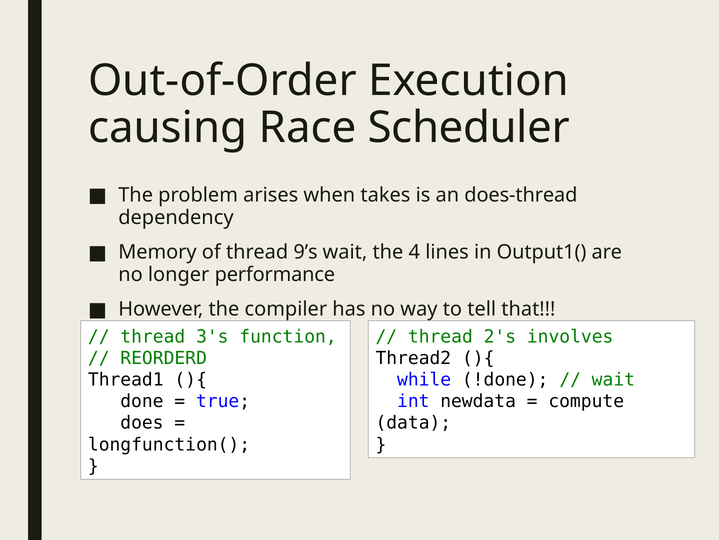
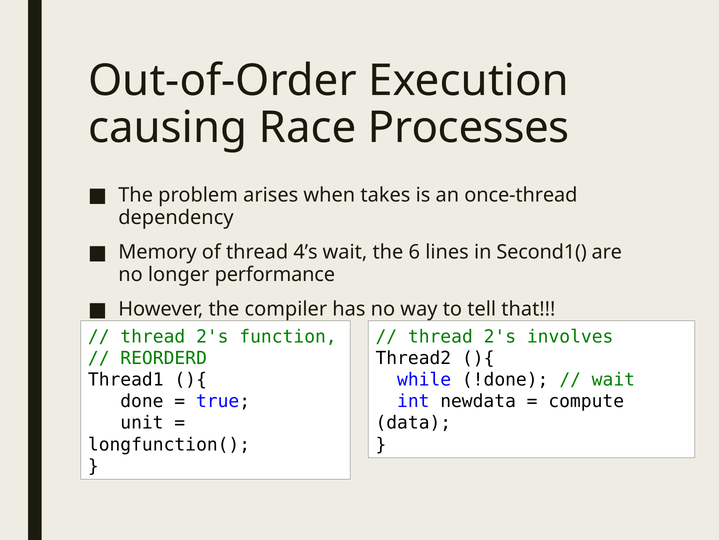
Scheduler: Scheduler -> Processes (469, 127)
does-thread: does-thread -> once-thread (521, 195)
9’s: 9’s -> 4’s (306, 252)
4: 4 -> 6 (414, 252)
Output1(: Output1( -> Second1( (542, 252)
3's: 3's -> 2's (212, 336)
does: does -> unit (142, 422)
